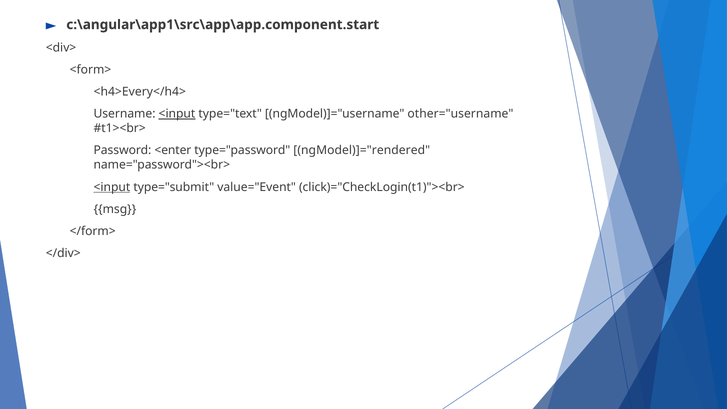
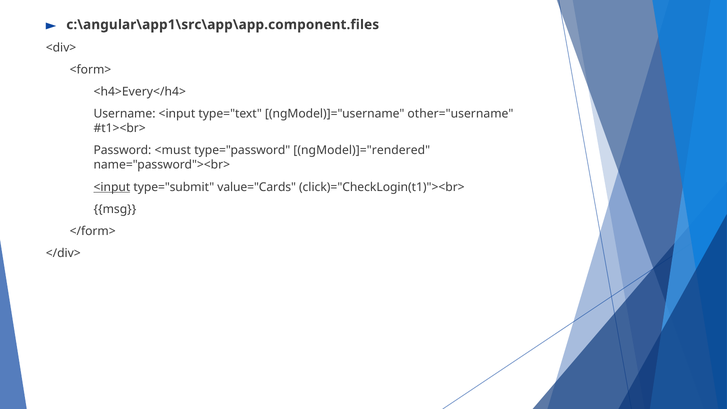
c:\angular\app1\src\app\app.component.start: c:\angular\app1\src\app\app.component.start -> c:\angular\app1\src\app\app.component.files (223, 25)
<input underline: present -> none (177, 114)
<enter: <enter -> <must (173, 150)
value="Event: value="Event -> value="Cards (257, 187)
